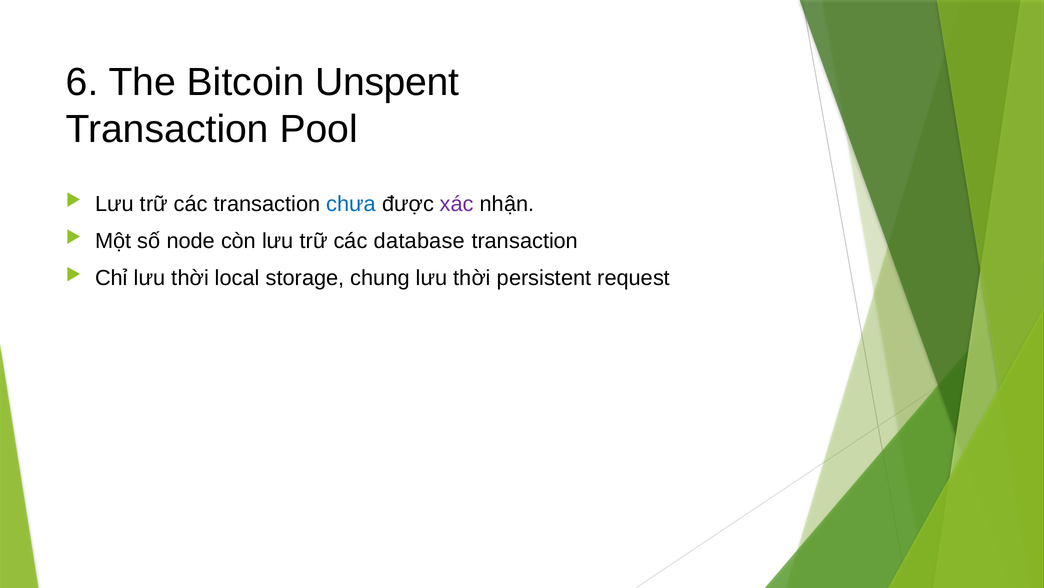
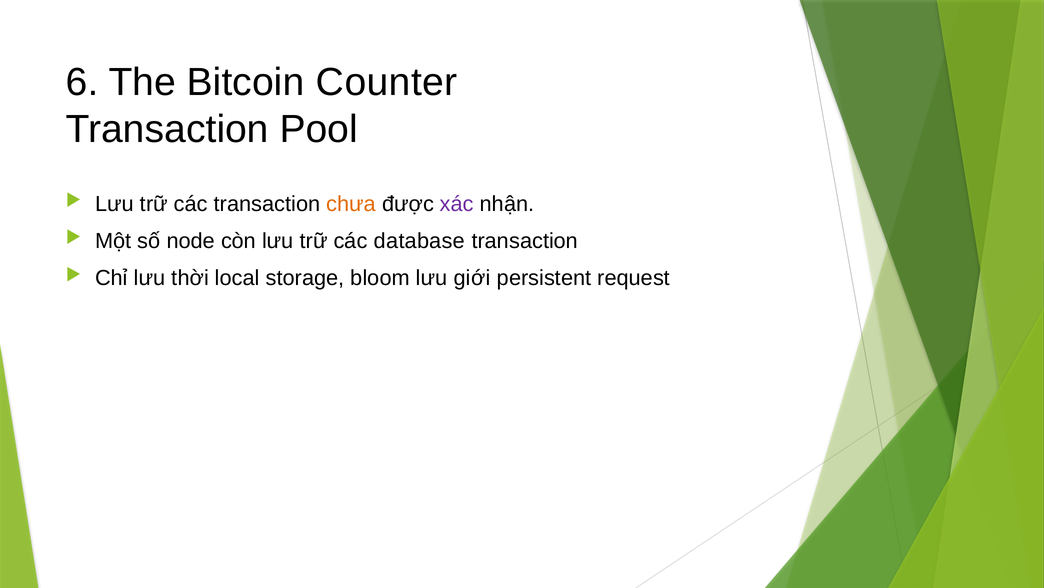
Unspent: Unspent -> Counter (387, 82)
chưa colour: blue -> orange (351, 204)
chung: chung -> bloom (380, 278)
thời: thời -> giới (472, 278)
